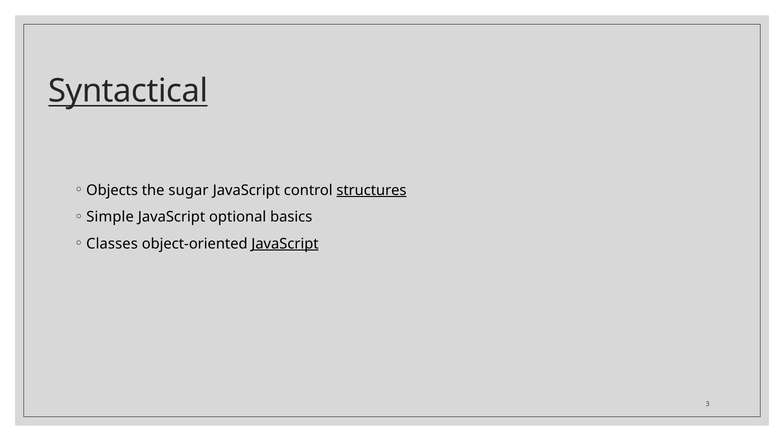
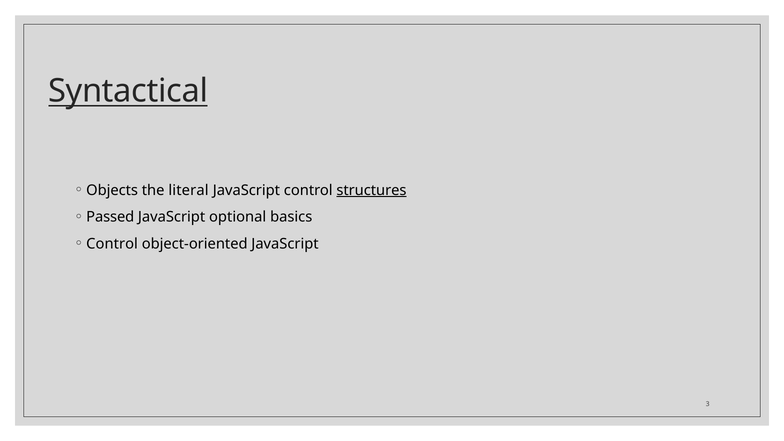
sugar: sugar -> literal (188, 190)
Simple: Simple -> Passed (110, 217)
Classes: Classes -> Control (112, 244)
JavaScript underline: present -> none (285, 244)
